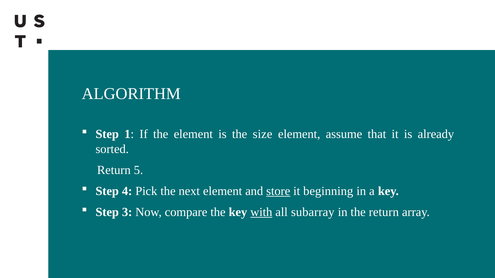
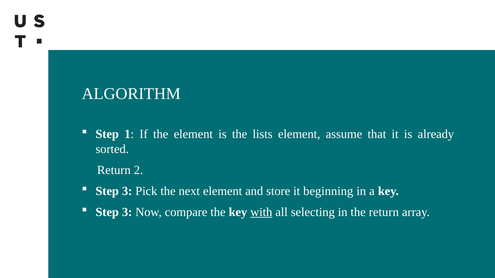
size: size -> lists (263, 134)
5: 5 -> 2 (138, 170)
4: 4 -> 3 (127, 191)
store underline: present -> none (278, 191)
subarray: subarray -> selecting (313, 212)
